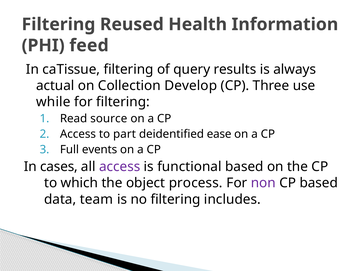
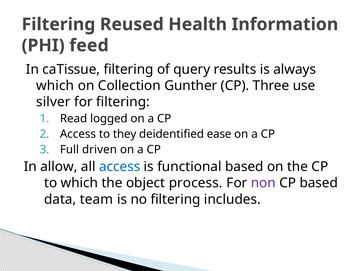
actual: actual -> which (55, 86)
Develop: Develop -> Gunther (191, 86)
while: while -> silver (53, 102)
source: source -> logged (109, 118)
part: part -> they (125, 134)
events: events -> driven (99, 149)
cases: cases -> allow (59, 167)
access colour: purple -> blue (120, 167)
